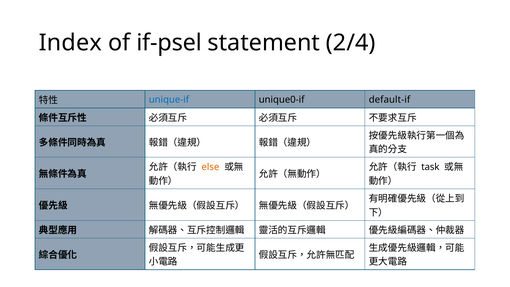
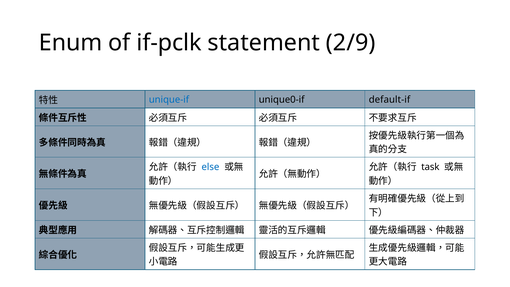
Index: Index -> Enum (71, 43)
if-psel: if-psel -> if-pclk (169, 43)
2/4: 2/4 -> 2/9 (351, 43)
else colour: orange -> blue (210, 167)
